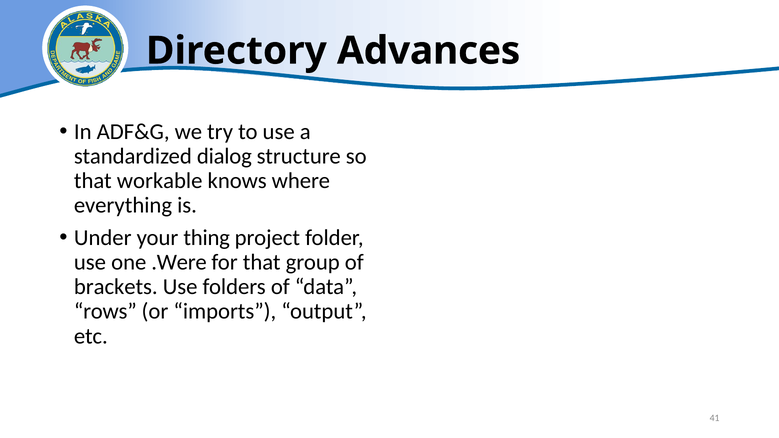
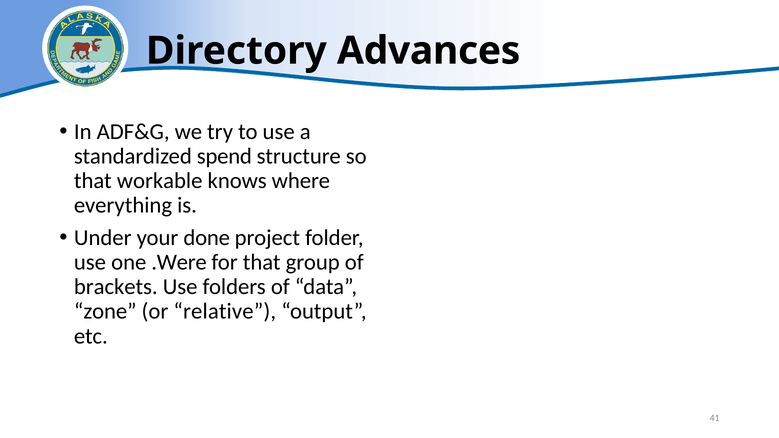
dialog: dialog -> spend (224, 156)
thing: thing -> done (207, 238)
rows: rows -> zone (105, 312)
imports: imports -> relative (225, 312)
